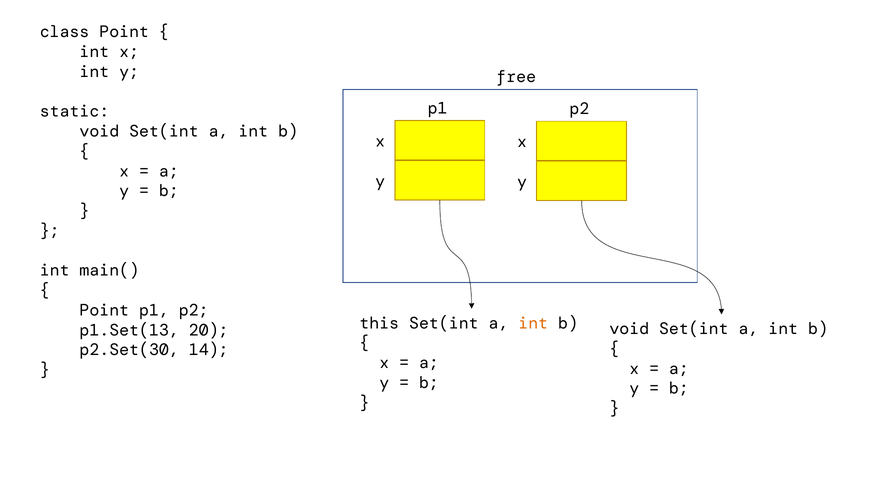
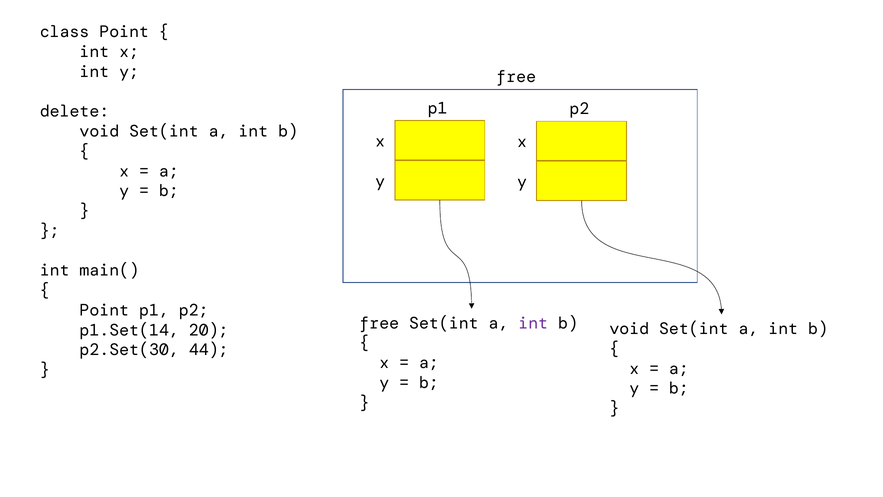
static: static -> delete (75, 111)
this: this -> free (379, 323)
int colour: orange -> purple (533, 323)
p1.Set(13: p1.Set(13 -> p1.Set(14 (129, 330)
14: 14 -> 44 (209, 350)
